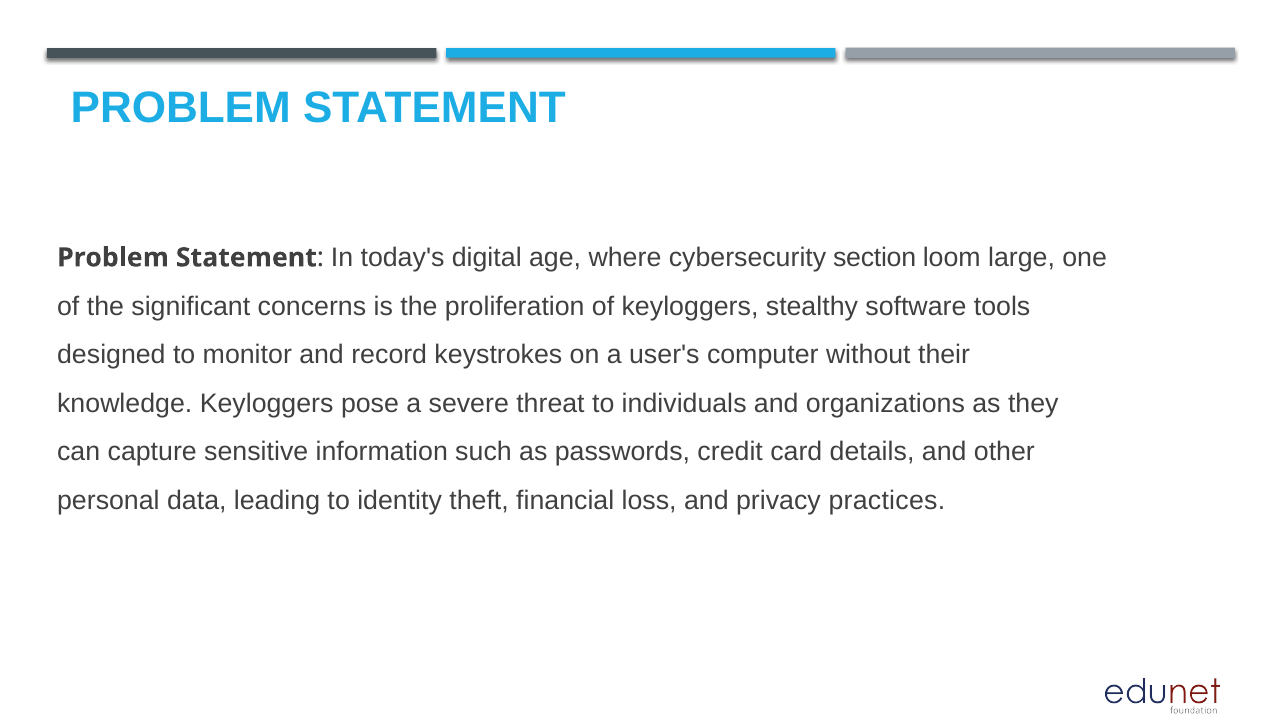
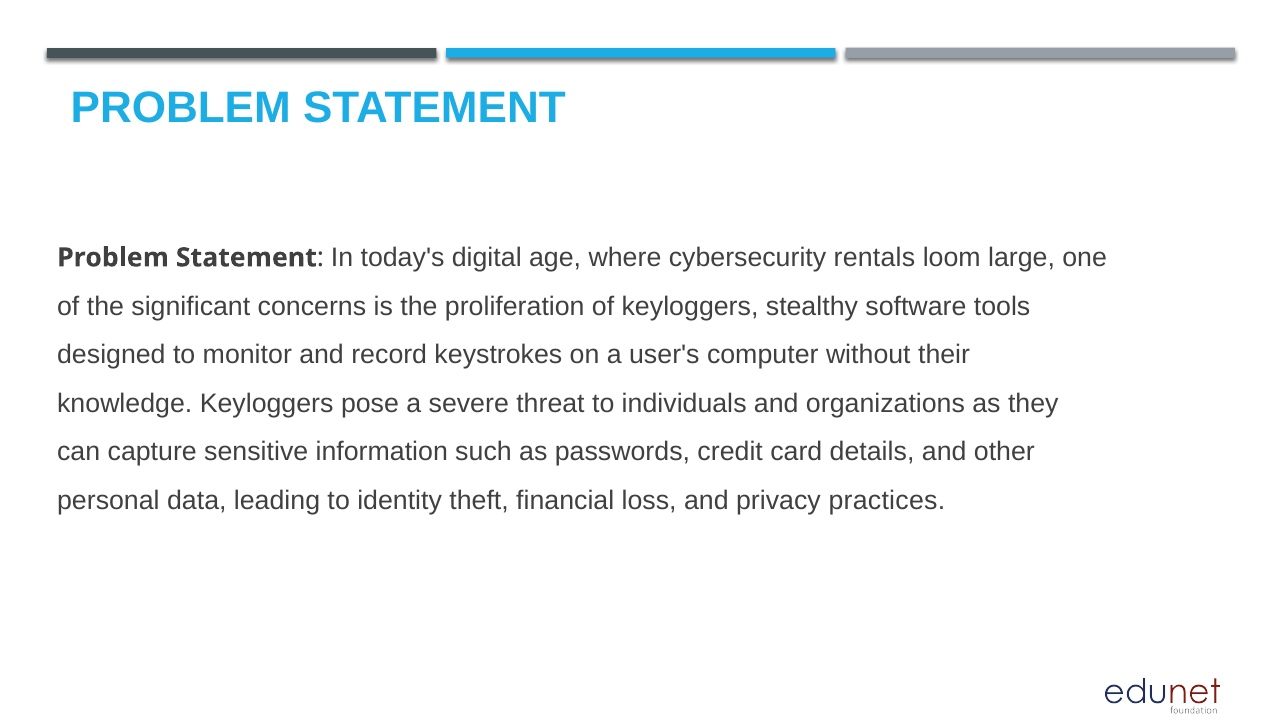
section: section -> rentals (874, 258)
